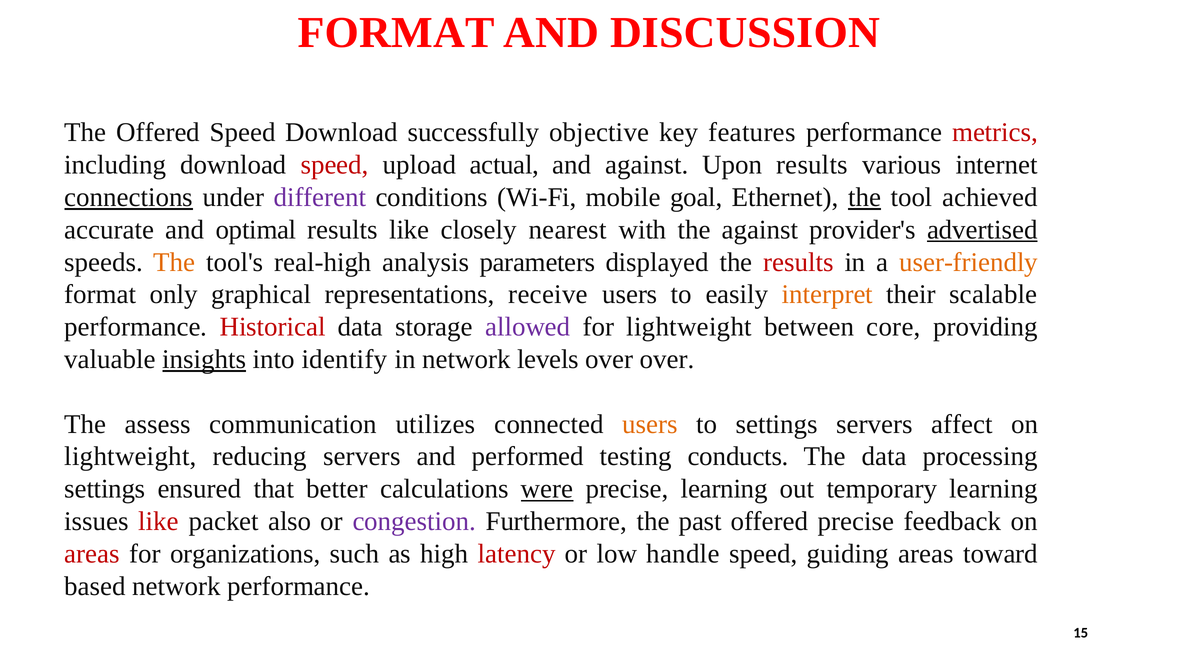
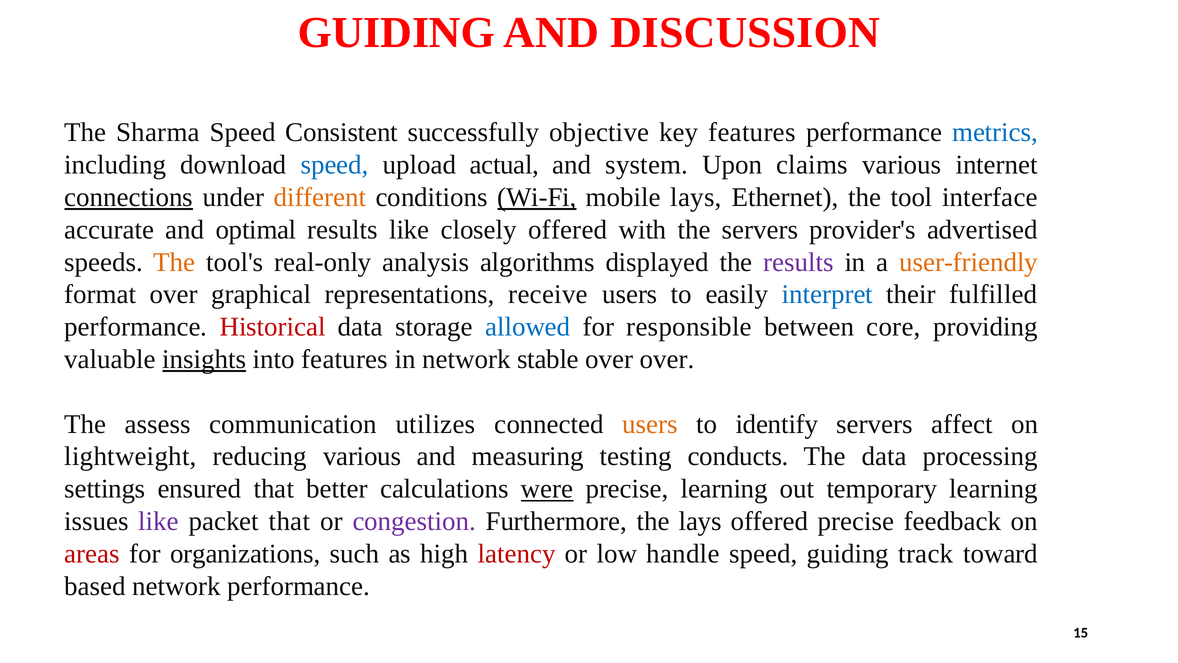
FORMAT: FORMAT -> GUIDING (396, 33)
The Offered: Offered -> Sharma (158, 132)
Speed Download: Download -> Consistent (342, 132)
metrics colour: red -> blue (995, 132)
speed colour: red -> blue (335, 165)
and against: against -> system (647, 165)
Upon results: results -> claims (812, 165)
different colour: purple -> orange (320, 197)
Wi-Fi underline: none -> present (537, 197)
mobile goal: goal -> lays (696, 197)
the underline: present -> none (865, 197)
achieved: achieved -> interface (990, 197)
closely nearest: nearest -> offered (568, 230)
the against: against -> servers (760, 230)
advertised underline: present -> none (982, 230)
real-high: real-high -> real-only (323, 262)
parameters: parameters -> algorithms (537, 262)
results colour: red -> purple (799, 262)
format only: only -> over (174, 294)
interpret colour: orange -> blue (827, 294)
scalable: scalable -> fulfilled (993, 294)
allowed colour: purple -> blue (528, 327)
for lightweight: lightweight -> responsible (689, 327)
into identify: identify -> features (345, 359)
levels: levels -> stable (548, 359)
to settings: settings -> identify (777, 424)
reducing servers: servers -> various (362, 456)
performed: performed -> measuring (528, 456)
like colour: red -> purple (159, 521)
packet also: also -> that (289, 521)
the past: past -> lays (700, 521)
guiding areas: areas -> track (926, 553)
